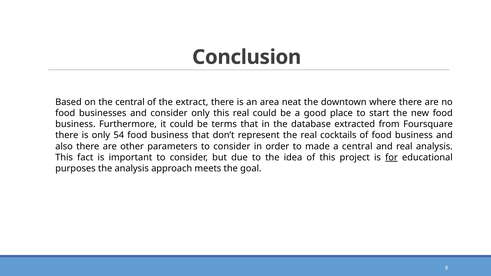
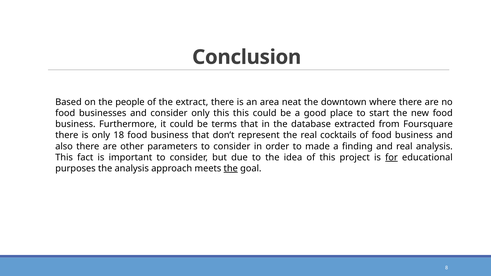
the central: central -> people (130, 102)
this real: real -> this (241, 113)
54: 54 -> 18 (119, 135)
a central: central -> finding (357, 146)
the underline: none -> present (231, 169)
